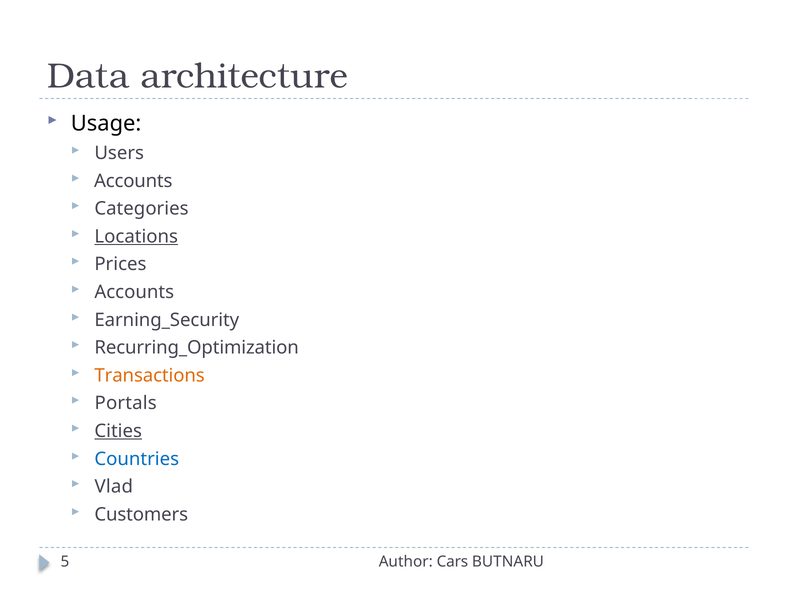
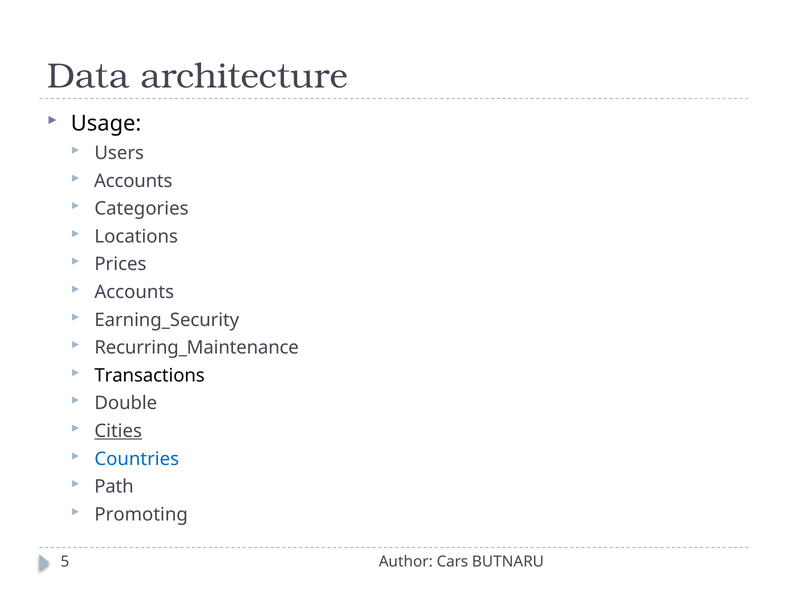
Locations underline: present -> none (136, 237)
Recurring_Optimization: Recurring_Optimization -> Recurring_Maintenance (197, 348)
Transactions colour: orange -> black (150, 376)
Portals: Portals -> Double (126, 403)
Vlad: Vlad -> Path (114, 487)
Customers: Customers -> Promoting (141, 515)
